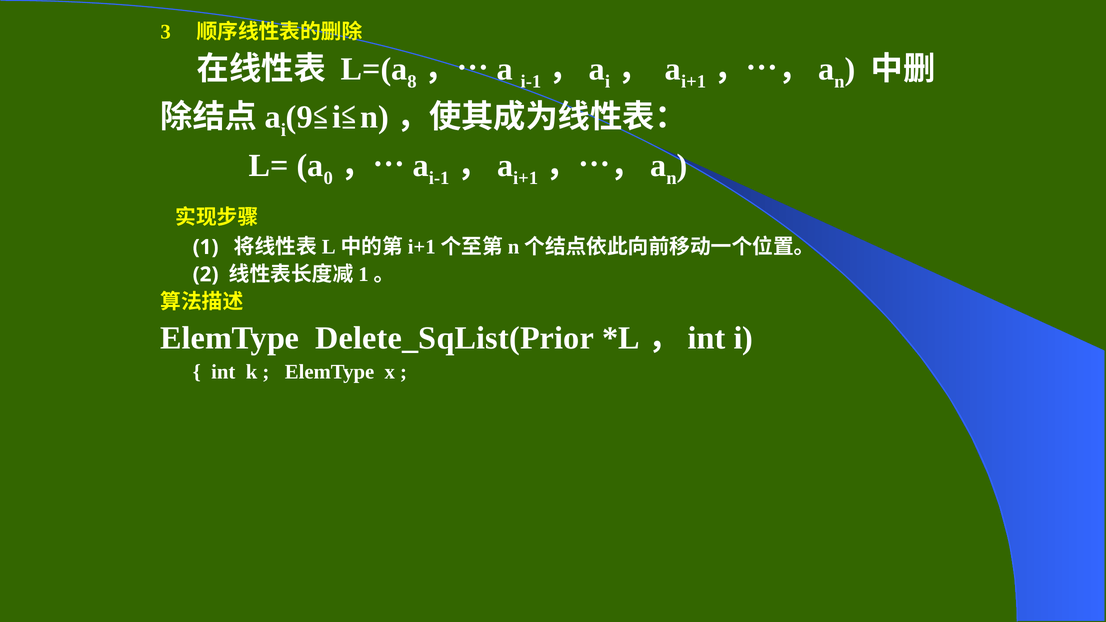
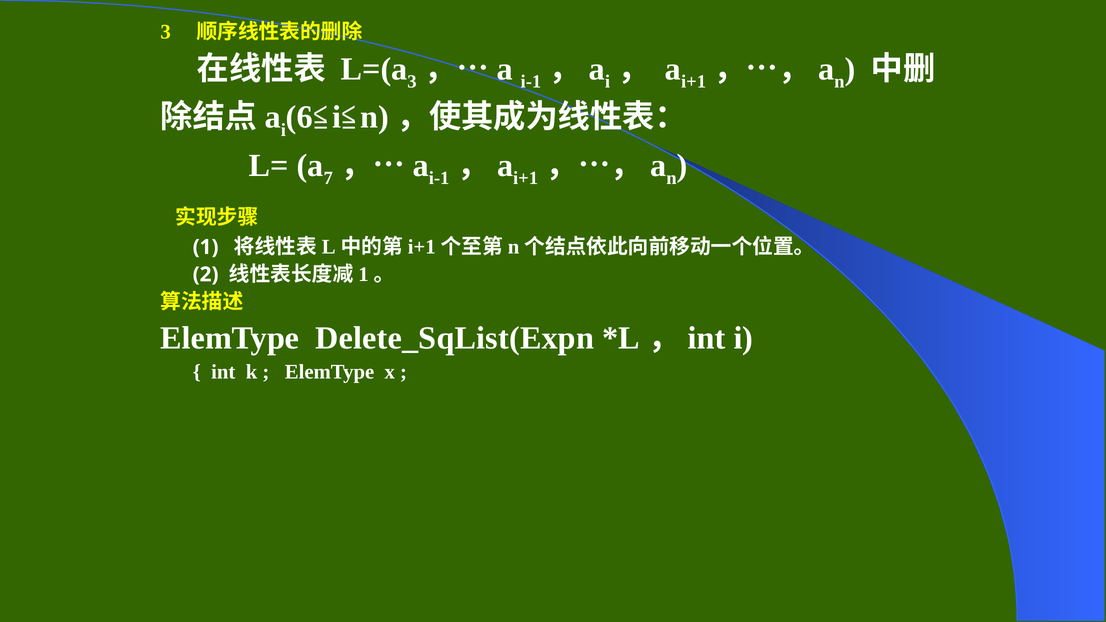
8: 8 -> 3 (412, 81)
9: 9 -> 6 (299, 117)
0: 0 -> 7 (328, 178)
Delete_SqList(Prior: Delete_SqList(Prior -> Delete_SqList(Expn (455, 338)
